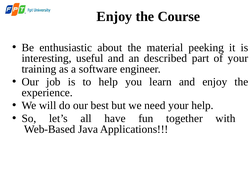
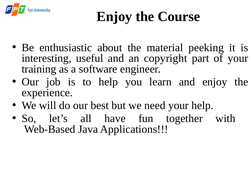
described: described -> copyright (165, 58)
